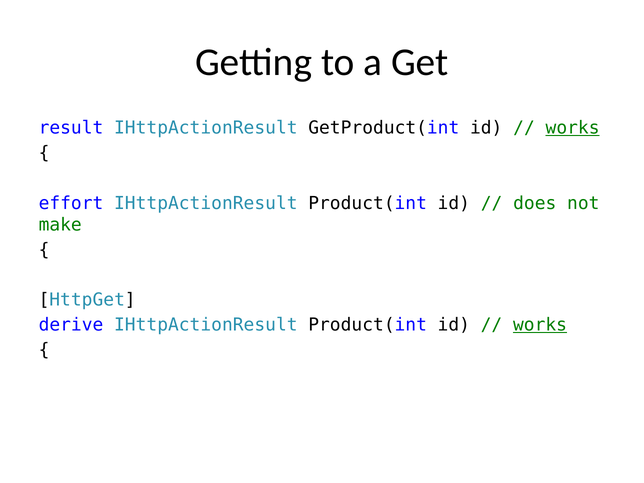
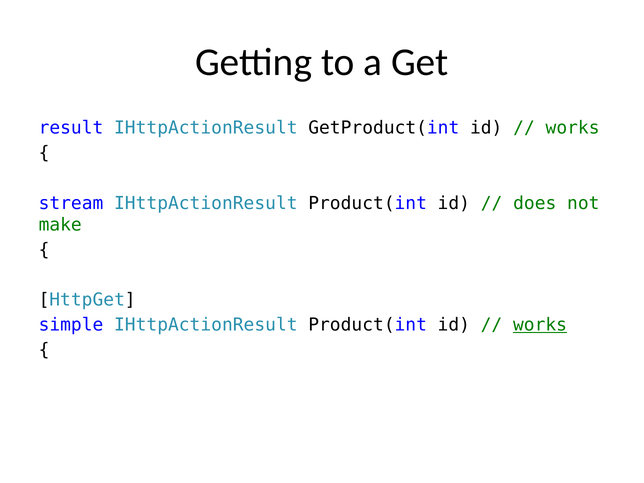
works underline: present -> none (573, 128)
effort: effort -> stream (71, 203)
derive: derive -> simple (71, 325)
